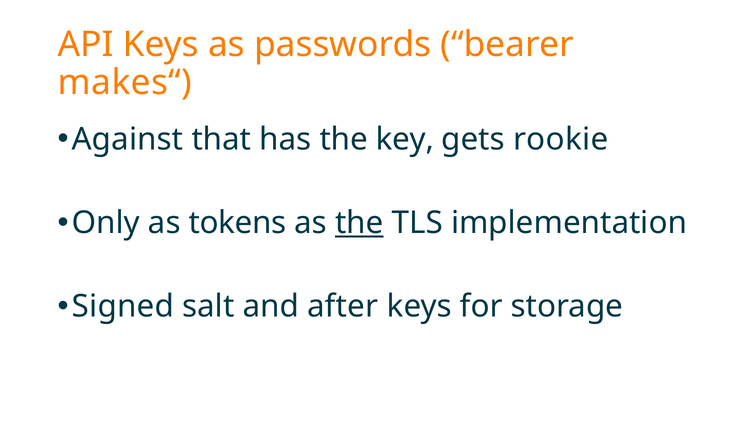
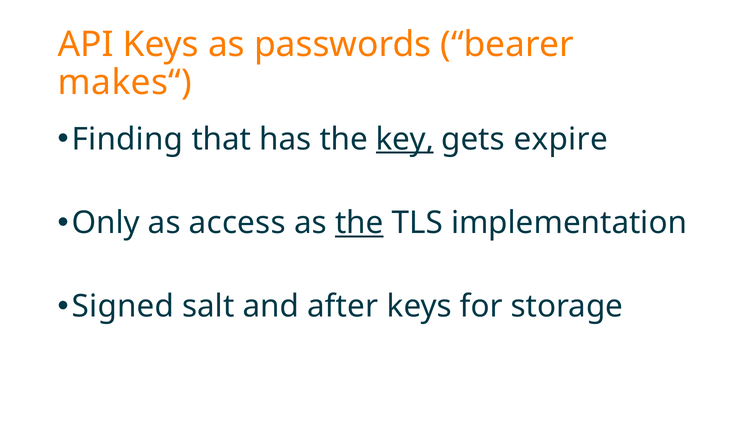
Against: Against -> Finding (127, 139)
key underline: none -> present (405, 139)
rookie: rookie -> expire (561, 139)
tokens: tokens -> access (237, 223)
